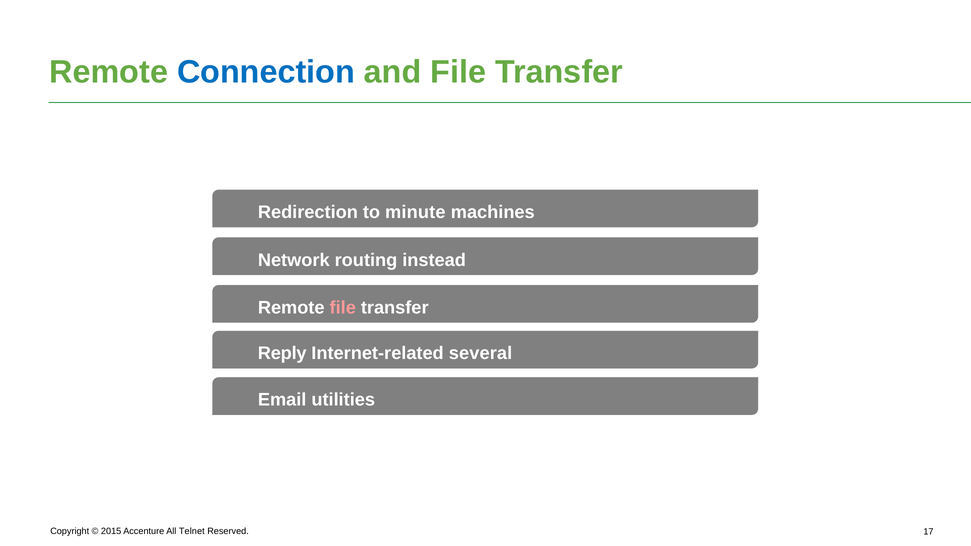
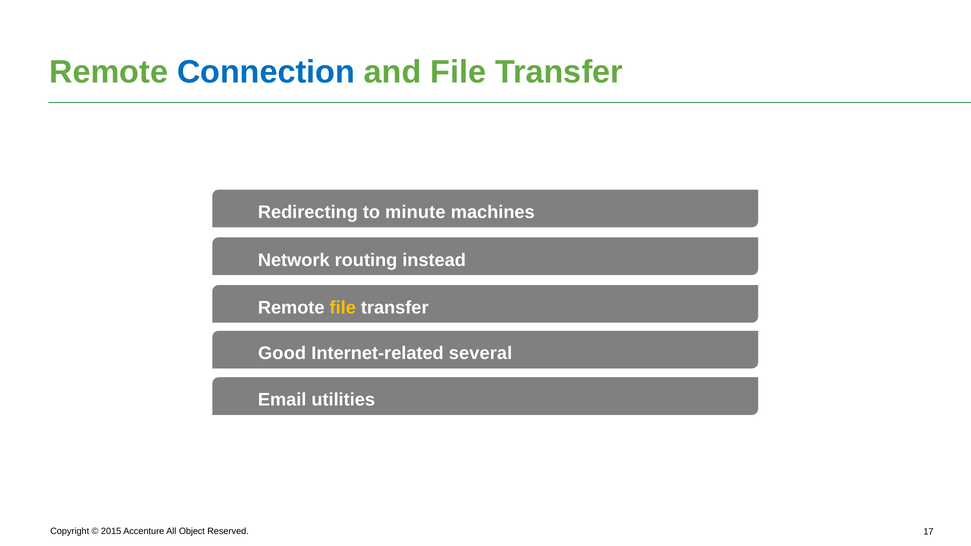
Redirection: Redirection -> Redirecting (308, 212)
file colour: pink -> yellow (343, 308)
Reply: Reply -> Good (282, 354)
Telnet: Telnet -> Object (192, 532)
